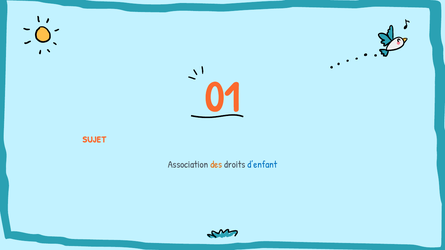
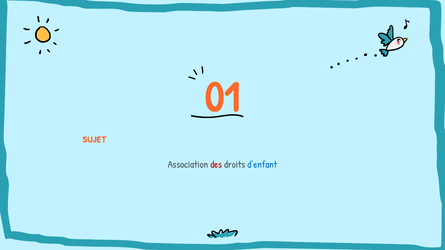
des colour: orange -> red (216, 165)
